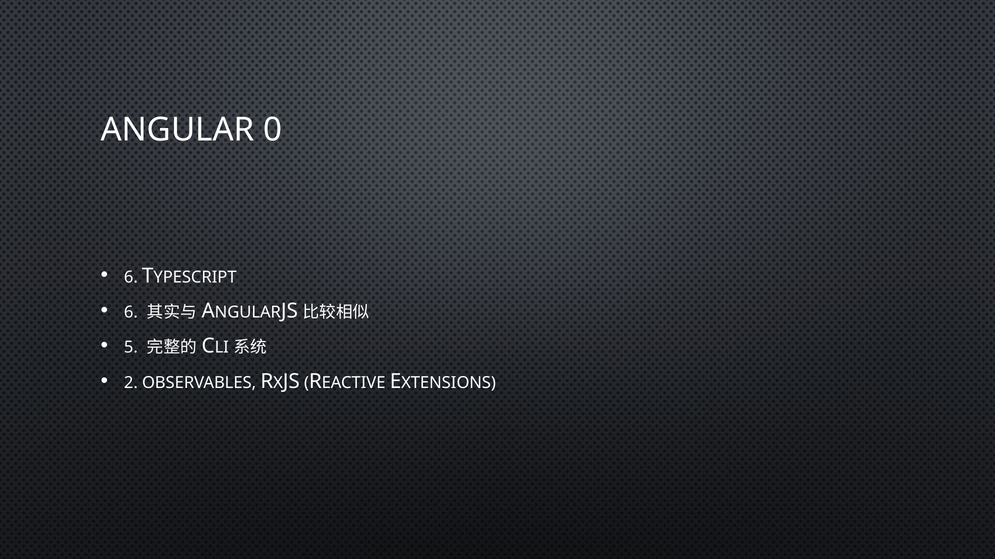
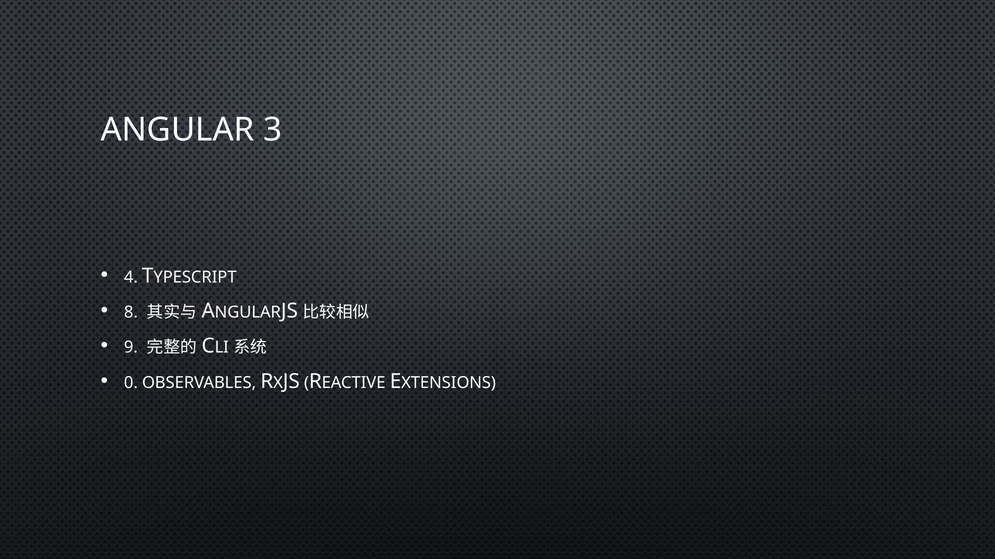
0: 0 -> 3 (273, 130)
6: 6 -> 4 (131, 277)
6: 6 -> 8 (131, 313)
5: 5 -> 9 (131, 348)
2: 2 -> 0 (131, 383)
